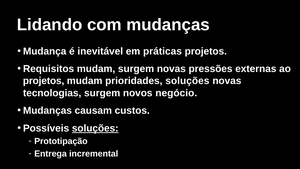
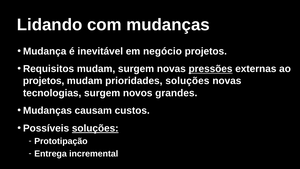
práticas: práticas -> negócio (162, 51)
pressões underline: none -> present (211, 69)
negócio: negócio -> grandes (176, 93)
